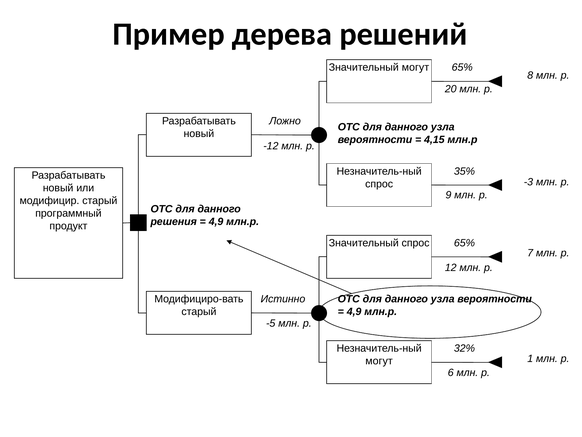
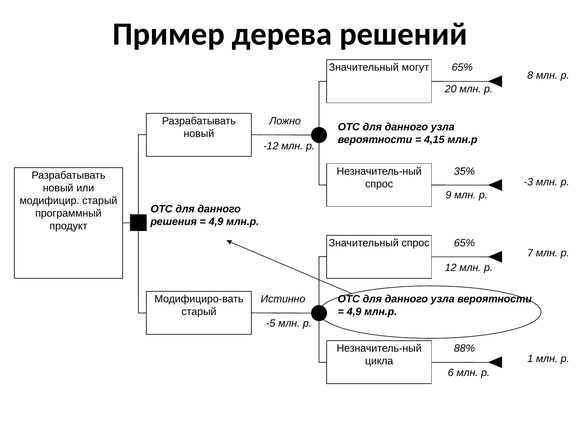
32%: 32% -> 88% (464, 348)
могут: могут -> цикла (379, 361)
